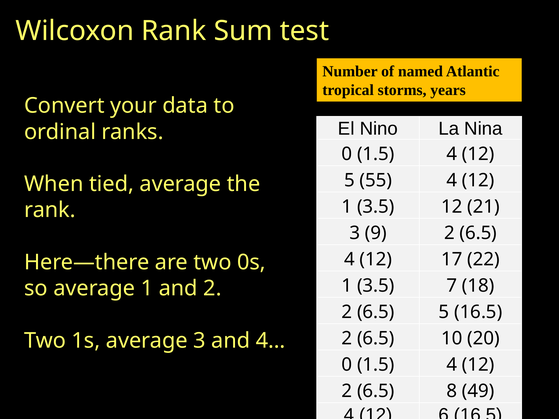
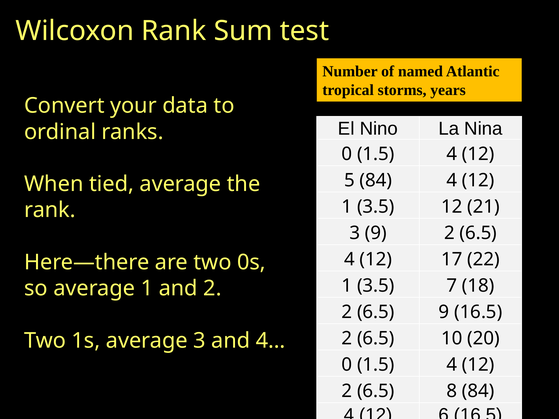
5 55: 55 -> 84 (376, 180)
6.5 5: 5 -> 9 (444, 312)
8 49: 49 -> 84 (478, 391)
